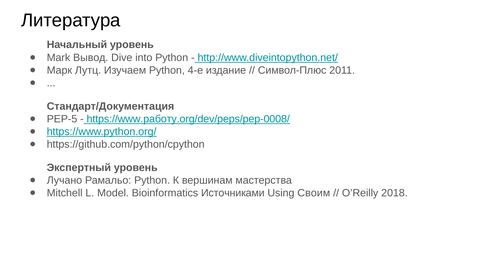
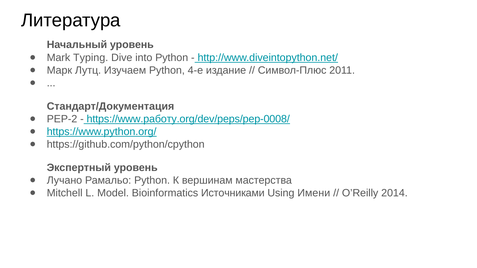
Вывод: Вывод -> Typing (91, 58)
PEP-5: PEP-5 -> PEP-2 (62, 119)
Своим: Своим -> Имени (314, 193)
2018: 2018 -> 2014 (394, 193)
